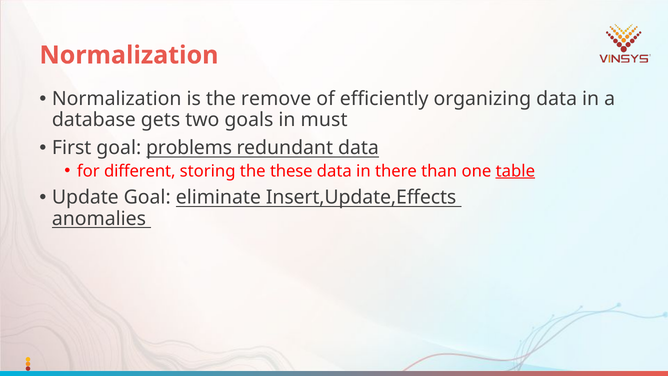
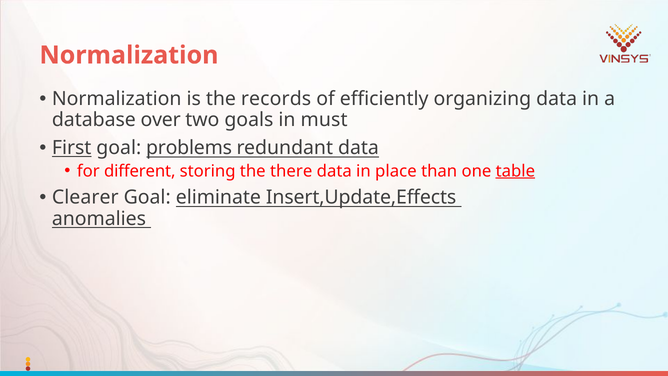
remove: remove -> records (276, 99)
gets: gets -> over (161, 120)
First underline: none -> present (72, 148)
these: these -> there (291, 171)
there: there -> place (396, 171)
Update: Update -> Clearer (85, 197)
